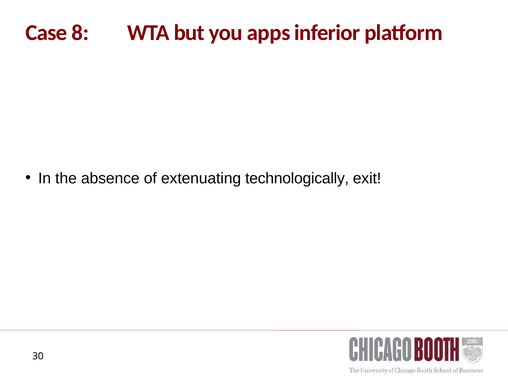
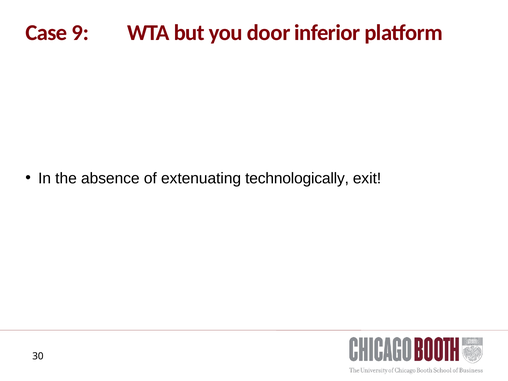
8: 8 -> 9 (80, 33)
apps: apps -> door (269, 33)
